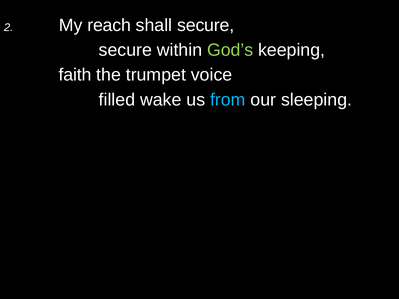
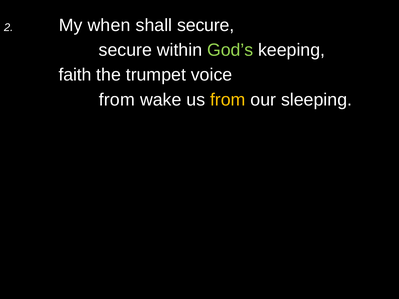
reach: reach -> when (109, 25)
filled: filled -> from (117, 100)
from colour: light blue -> yellow (228, 100)
